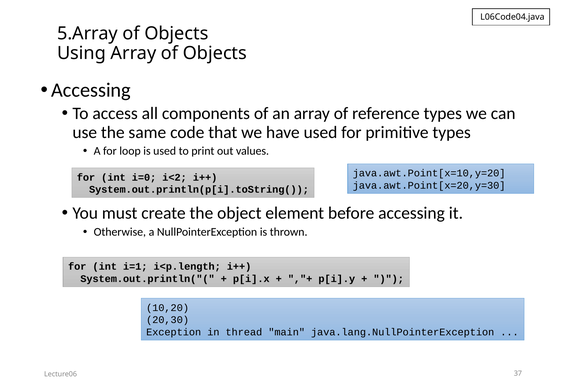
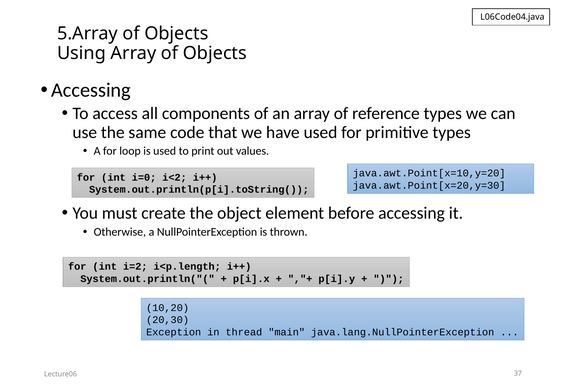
i=1: i=1 -> i=2 (135, 266)
